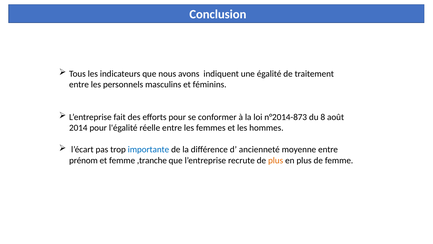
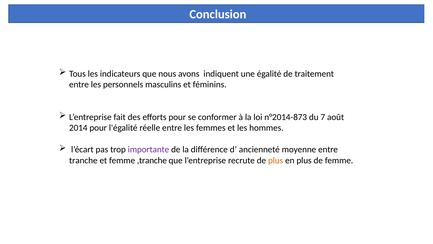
8: 8 -> 7 (323, 117)
importante colour: blue -> purple (148, 149)
prénom: prénom -> tranche (83, 160)
